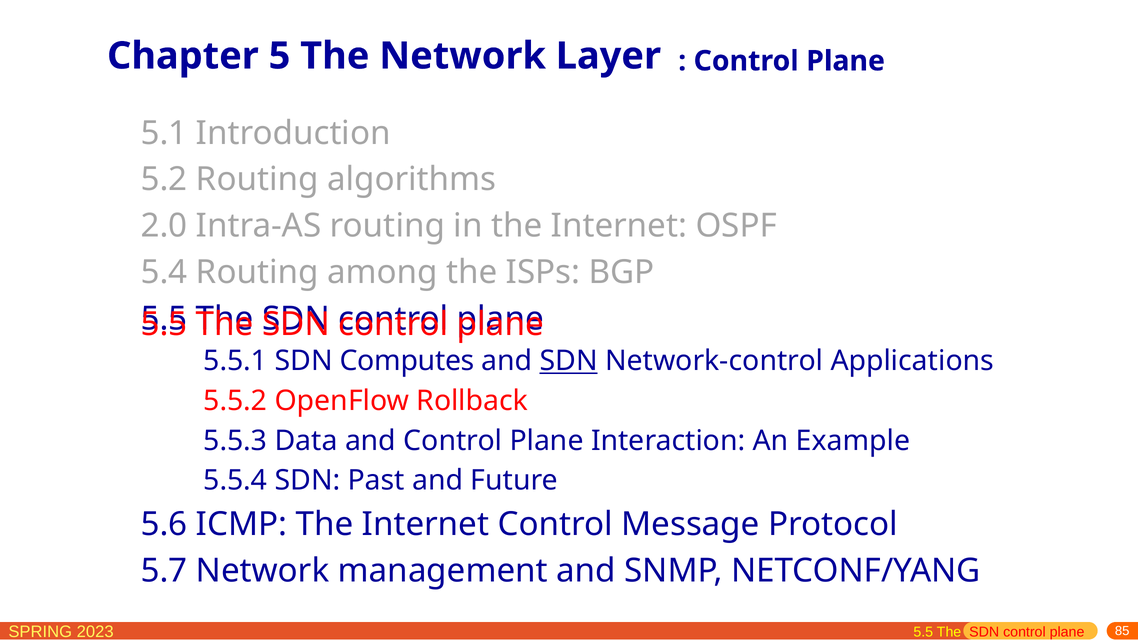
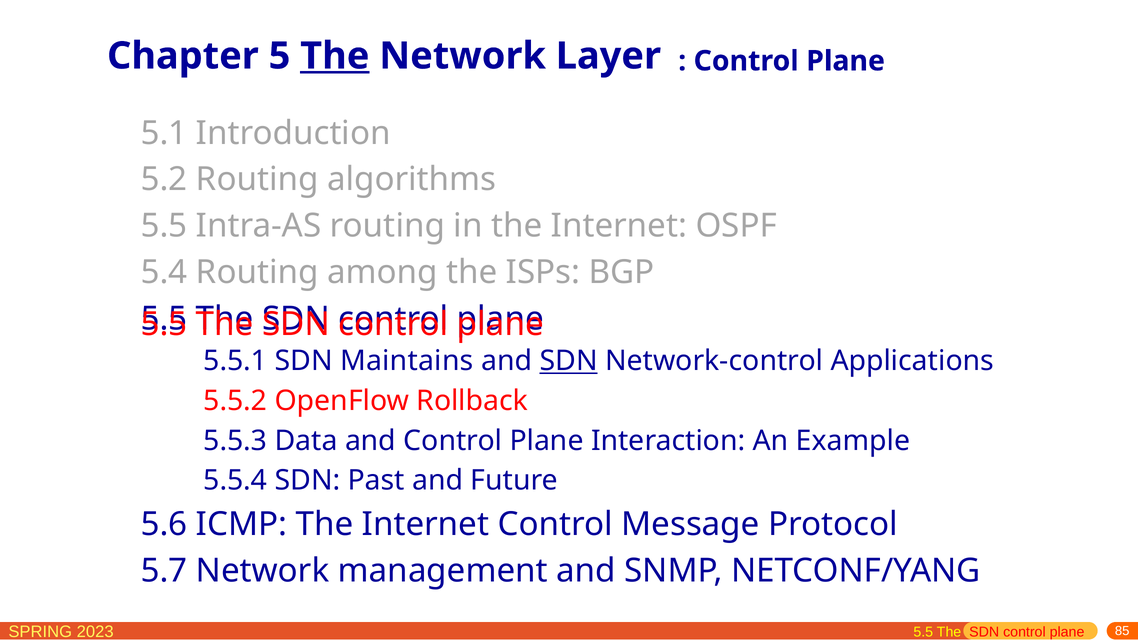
The underline: none -> present (335, 56)
2.0: 2.0 -> 5.5 (164, 226)
Computes: Computes -> Maintains (407, 361)
